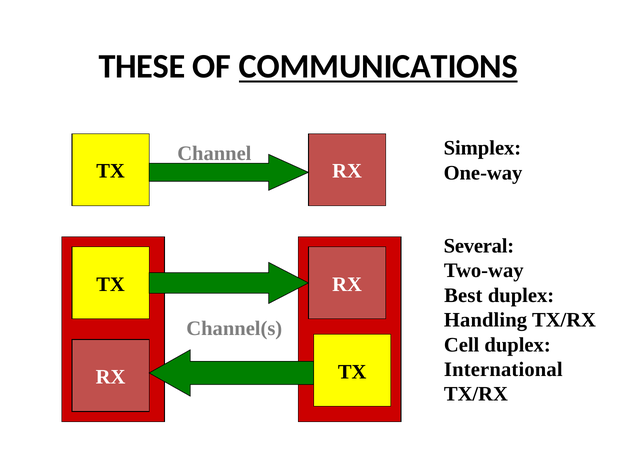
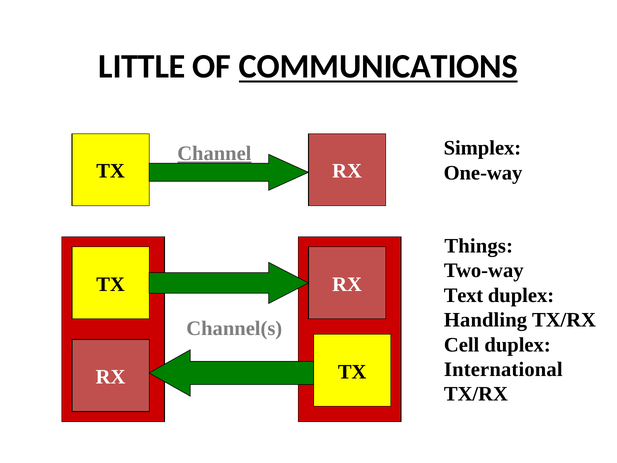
THESE: THESE -> LITTLE (142, 67)
Channel underline: none -> present (214, 153)
Several: Several -> Things (479, 246)
Best: Best -> Text (464, 295)
